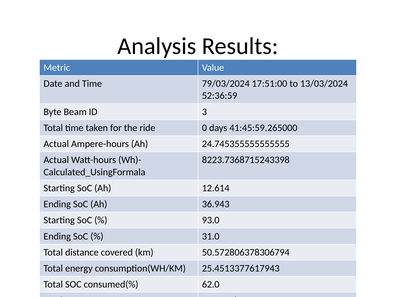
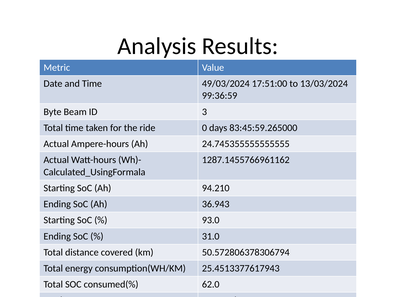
79/03/2024: 79/03/2024 -> 49/03/2024 (226, 84)
52:36:59: 52:36:59 -> 99:36:59 (220, 96)
41:45:59.265000: 41:45:59.265000 -> 83:45:59.265000 (263, 128)
8223.7368715243398: 8223.7368715243398 -> 1287.1455766961162 (246, 160)
12.614: 12.614 -> 94.210 (216, 188)
